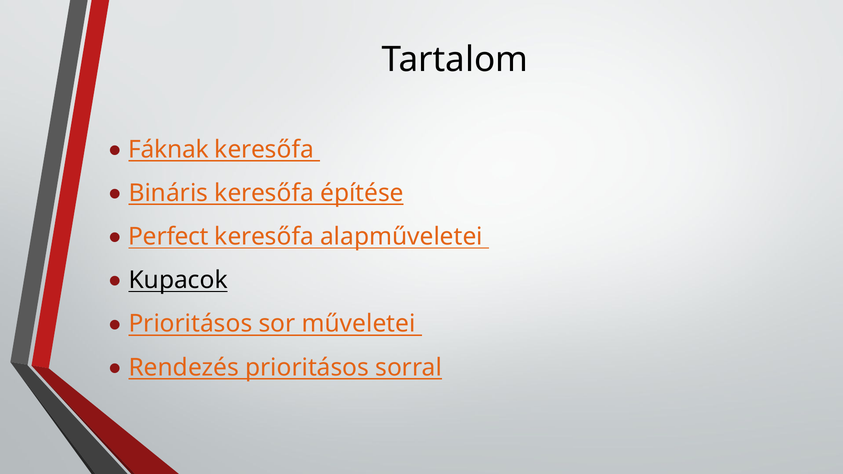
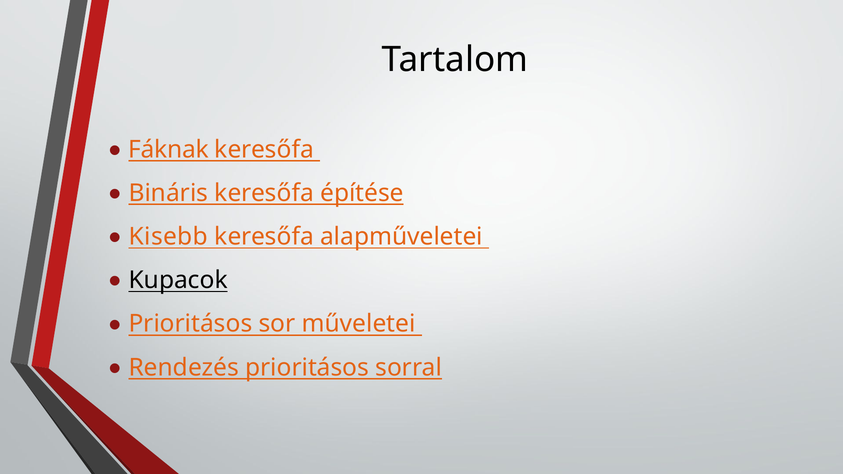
Perfect: Perfect -> Kisebb (168, 237)
